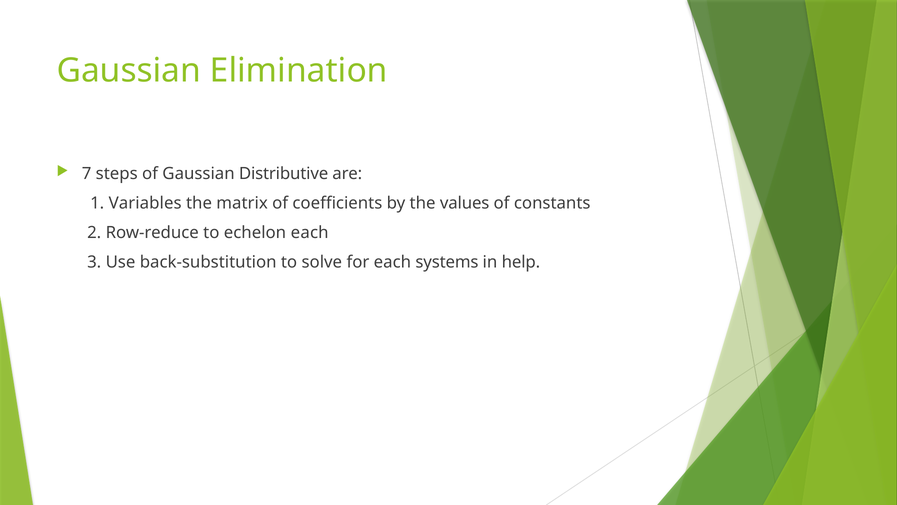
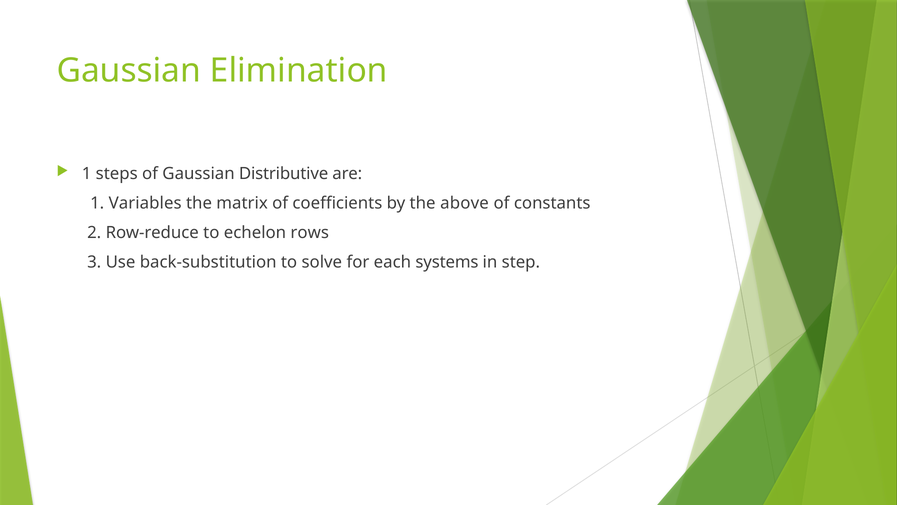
7: 7 -> 1 (87, 174)
values: values -> above (464, 203)
echelon each: each -> rows (310, 233)
help: help -> step (521, 262)
